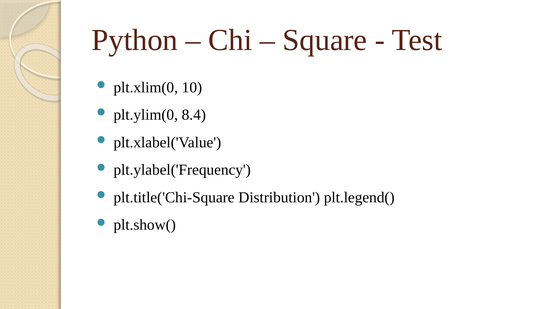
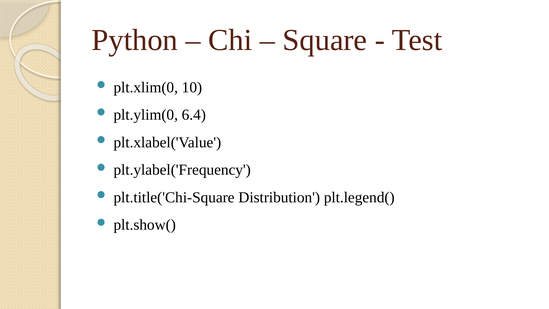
8.4: 8.4 -> 6.4 (194, 115)
